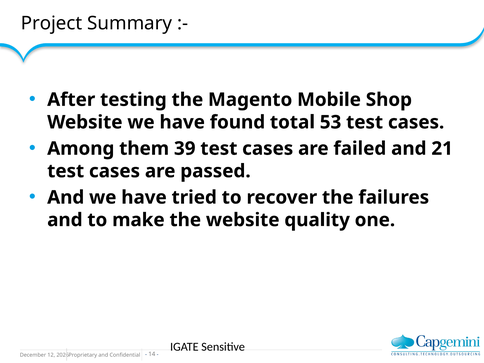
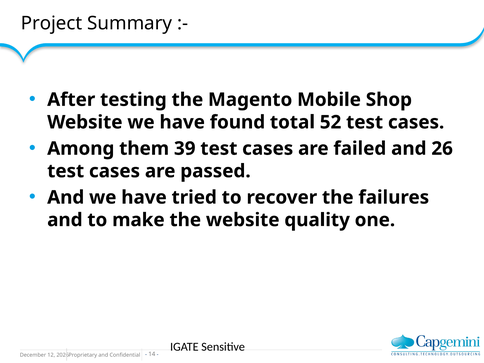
53: 53 -> 52 (331, 122)
21: 21 -> 26 (442, 149)
